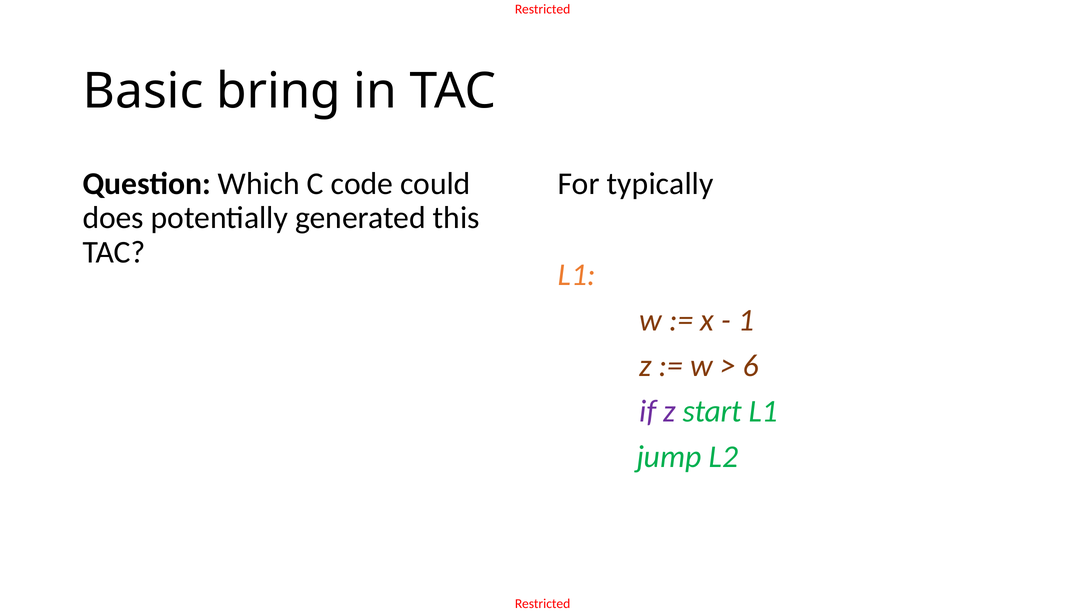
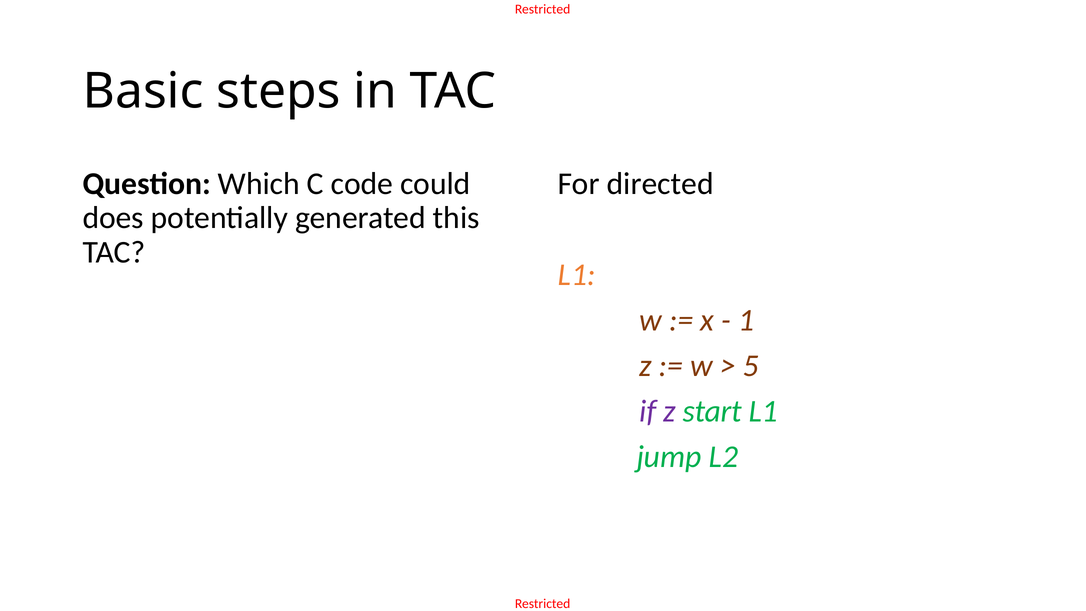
bring: bring -> steps (279, 91)
typically: typically -> directed (660, 184)
6: 6 -> 5 (751, 366)
